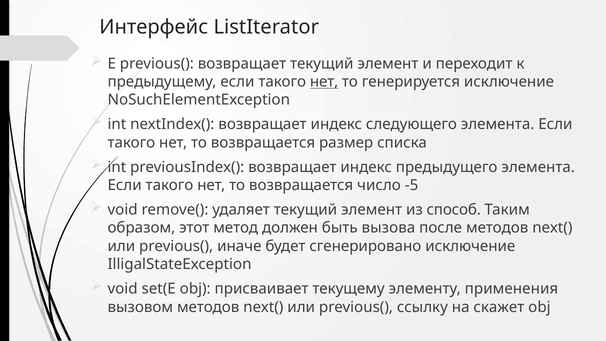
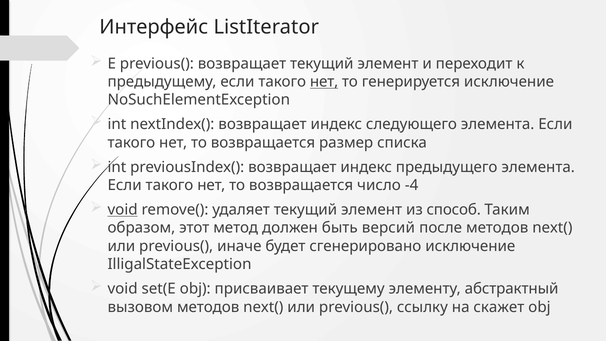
-5: -5 -> -4 (412, 185)
void underline: none -> present (123, 210)
вызова: вызова -> версий (388, 228)
применения: применения -> абстрактный (512, 289)
